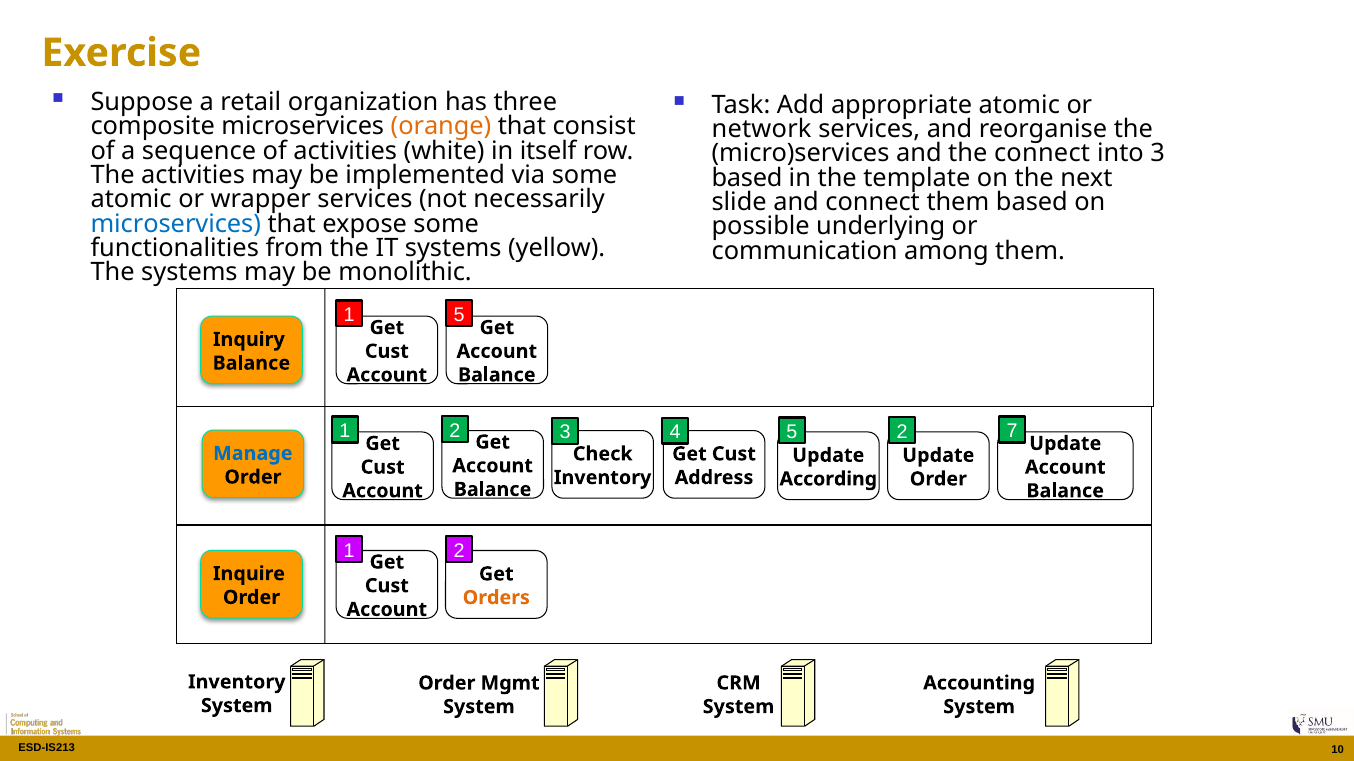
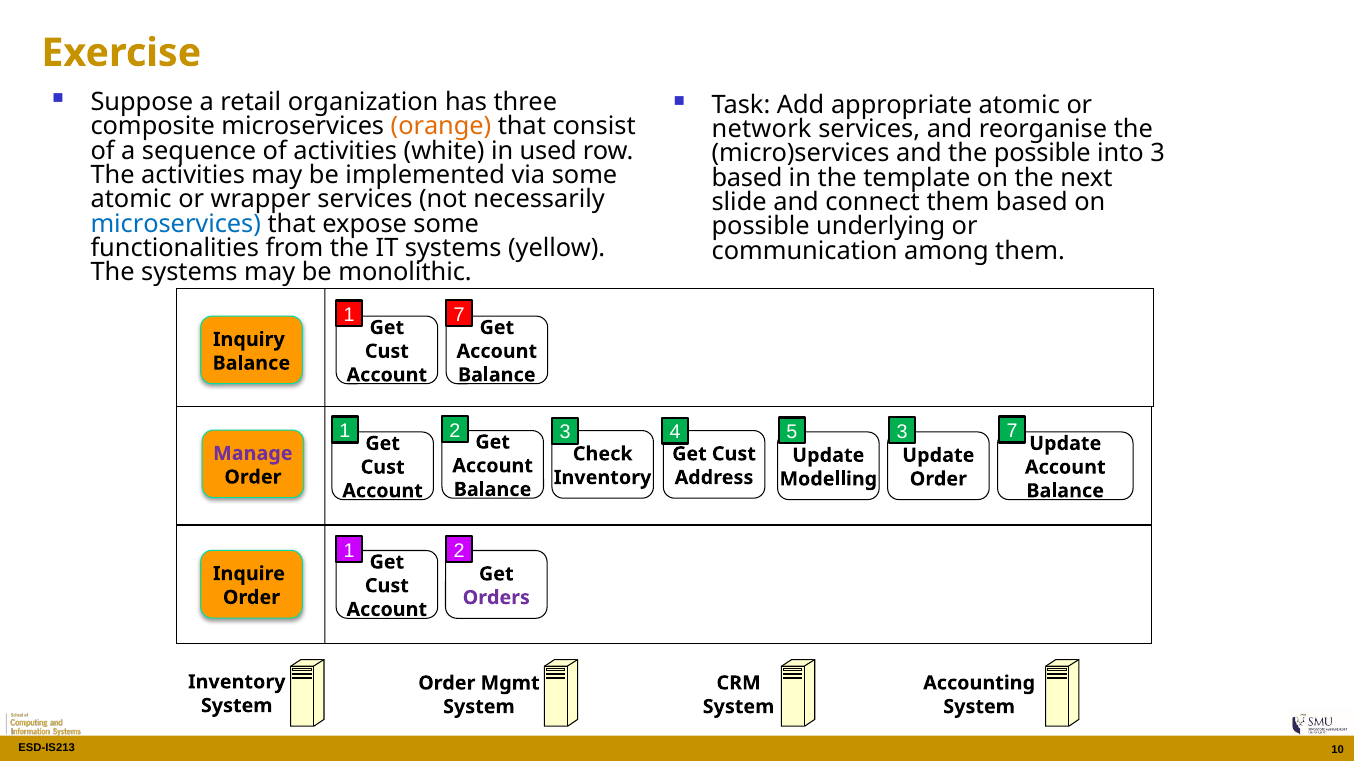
itself: itself -> used (548, 151)
the connect: connect -> possible (1042, 154)
1 5: 5 -> 7 (459, 315)
5 2: 2 -> 3 (902, 432)
Manage colour: blue -> purple (253, 454)
According: According -> Modelling (828, 479)
Orders colour: orange -> purple (496, 598)
